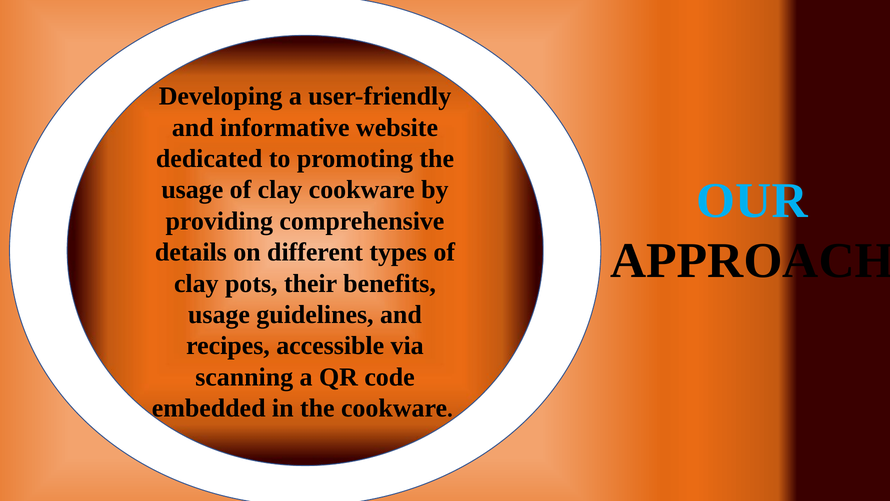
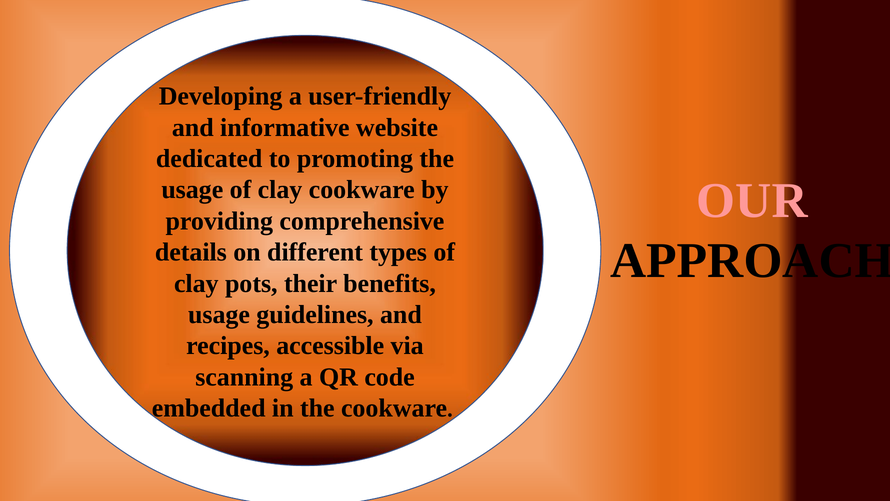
OUR colour: light blue -> pink (752, 200)
